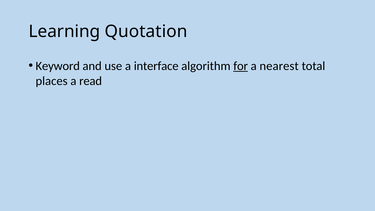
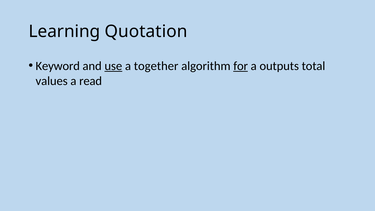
use underline: none -> present (113, 66)
interface: interface -> together (156, 66)
nearest: nearest -> outputs (279, 66)
places: places -> values (52, 81)
